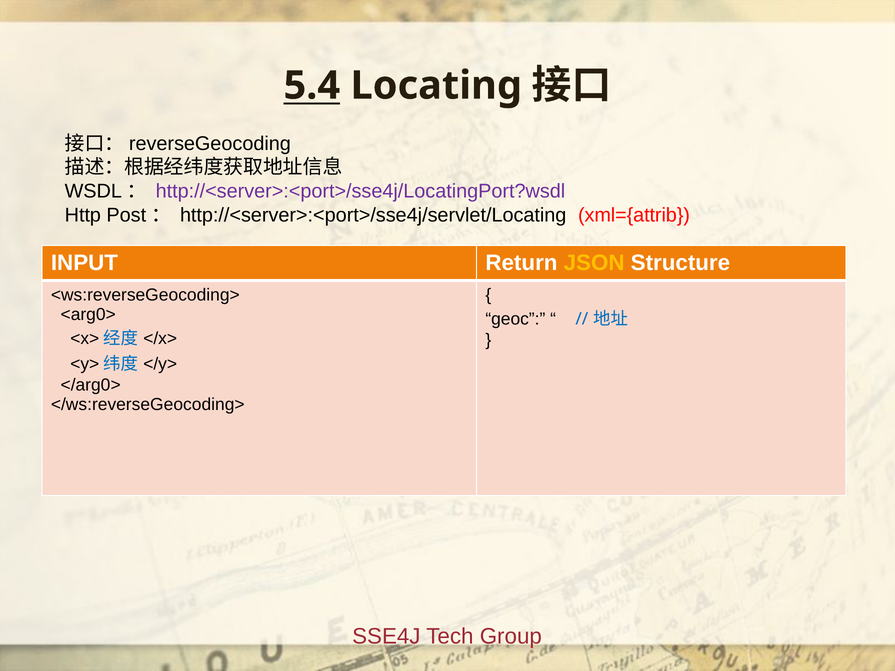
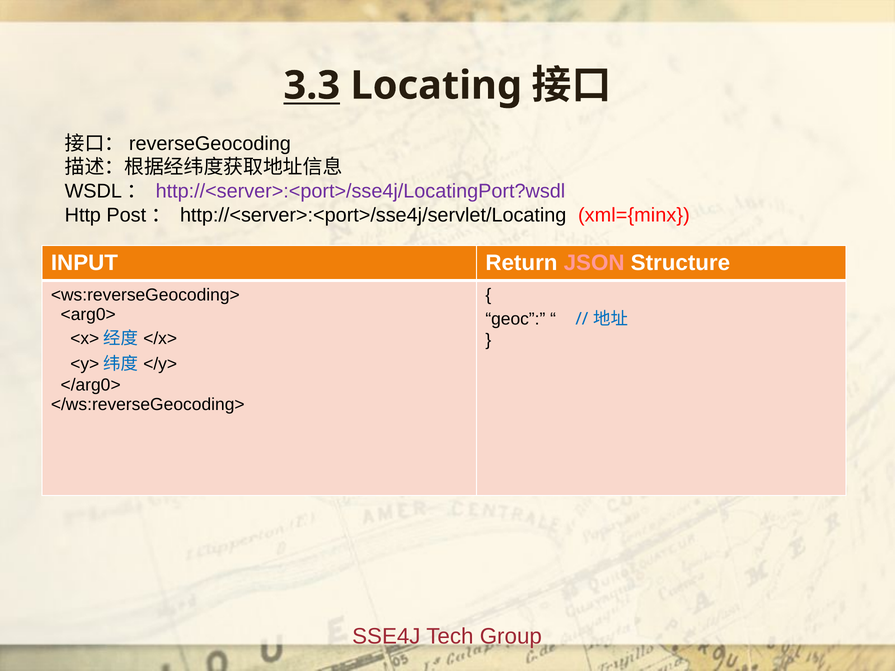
5.4: 5.4 -> 3.3 (312, 86)
xml={attrib: xml={attrib -> xml={minx (634, 215)
JSON colour: yellow -> pink (594, 263)
